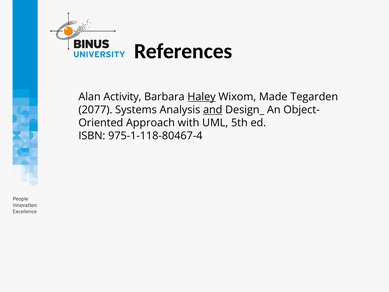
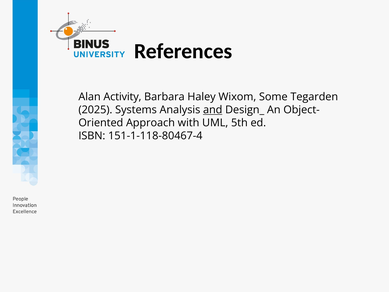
Haley underline: present -> none (202, 97)
Made: Made -> Some (273, 97)
2077: 2077 -> 2025 (95, 110)
975-1-118-80467-4: 975-1-118-80467-4 -> 151-1-118-80467-4 (155, 136)
